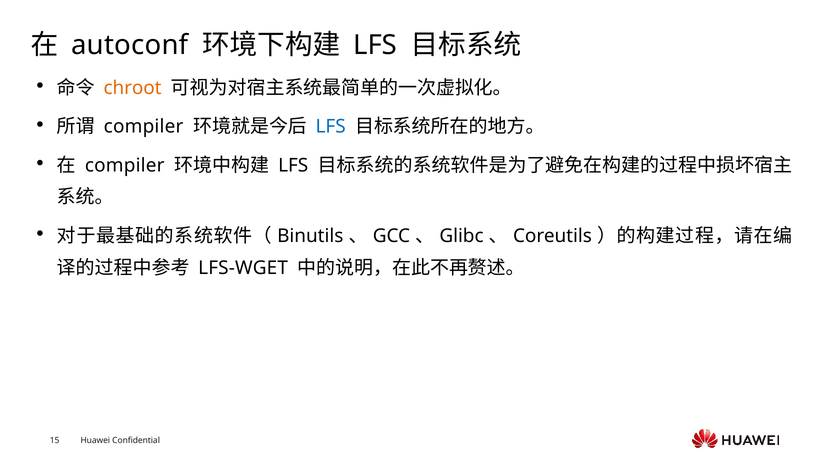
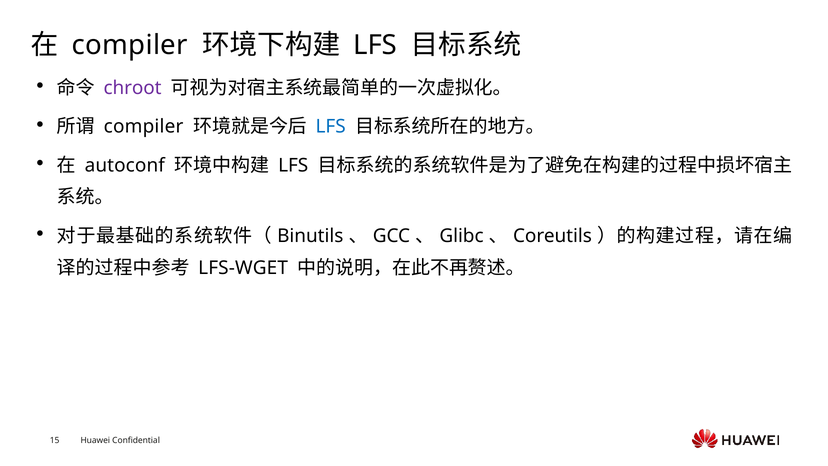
autoconf: autoconf -> compiler (130, 45)
chroot colour: orange -> purple (133, 88)
compiler: compiler -> autoconf (125, 165)
